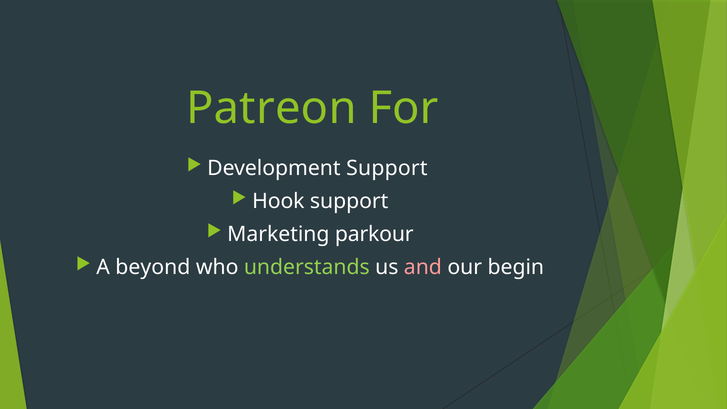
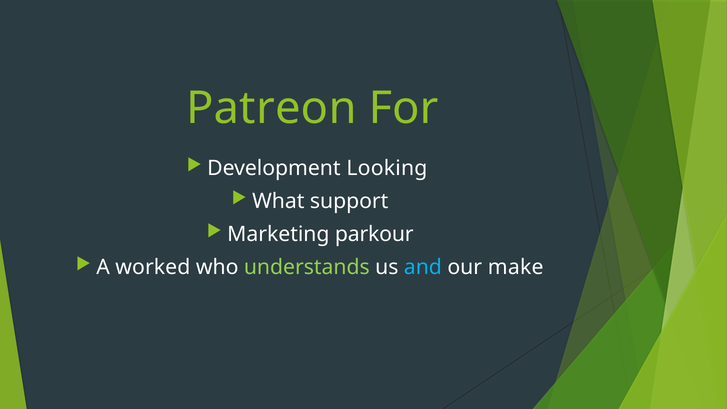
Development Support: Support -> Looking (387, 168)
Hook: Hook -> What (278, 201)
beyond: beyond -> worked (153, 267)
and colour: pink -> light blue (423, 267)
begin: begin -> make (516, 267)
